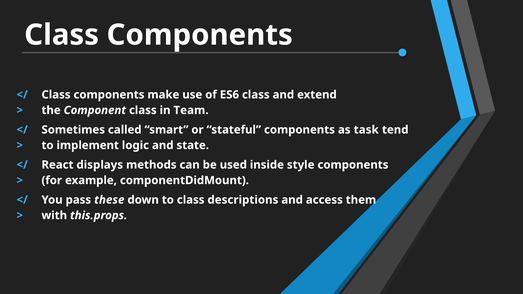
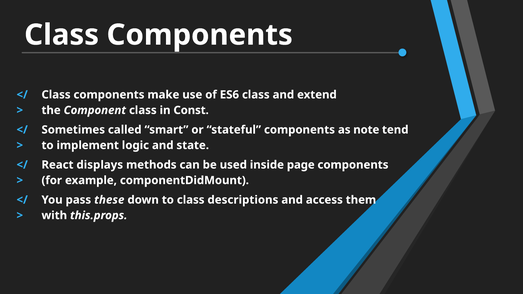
Team: Team -> Const (191, 110)
task: task -> note (366, 130)
style: style -> page (301, 165)
